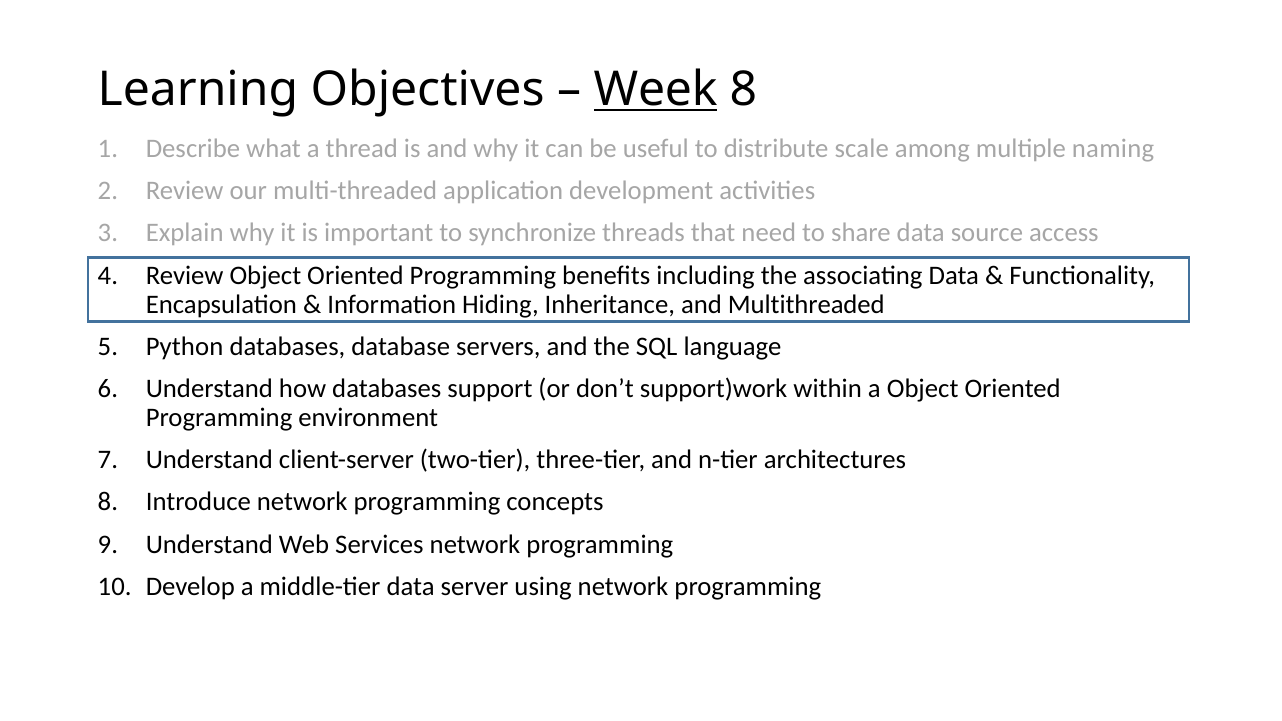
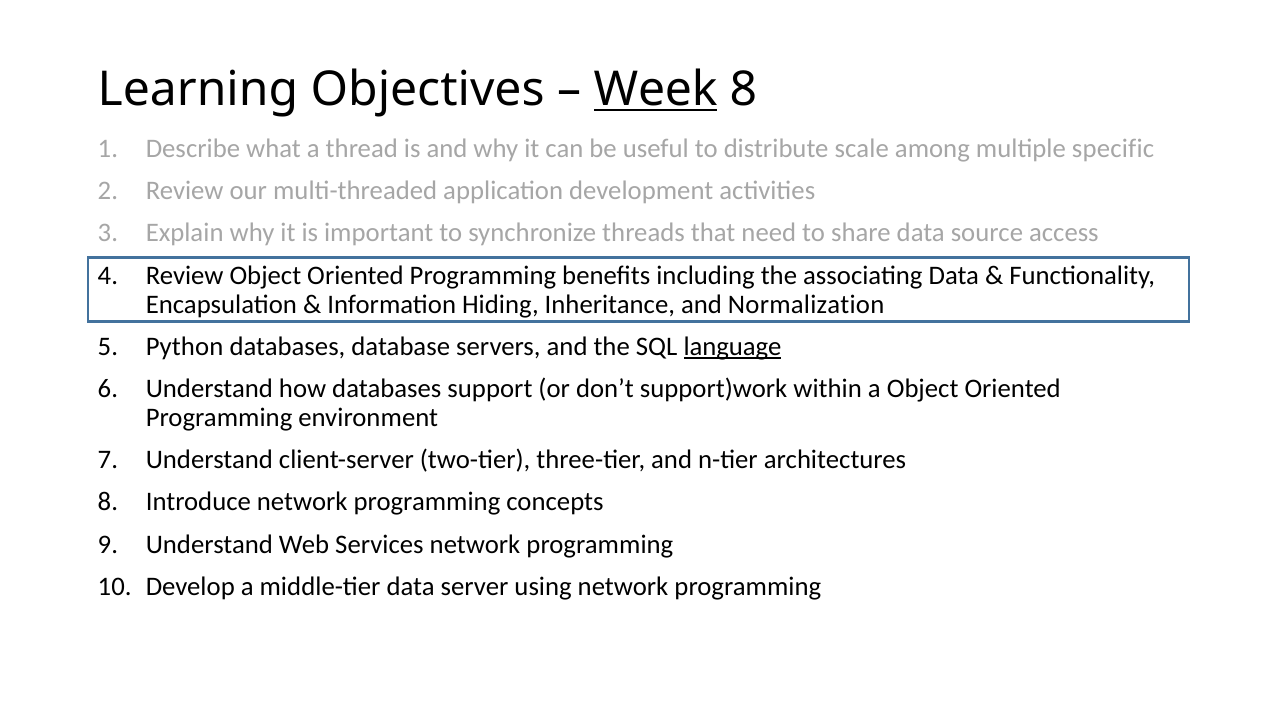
naming: naming -> specific (1113, 149)
Multithreaded: Multithreaded -> Normalization (806, 304)
language underline: none -> present (733, 347)
